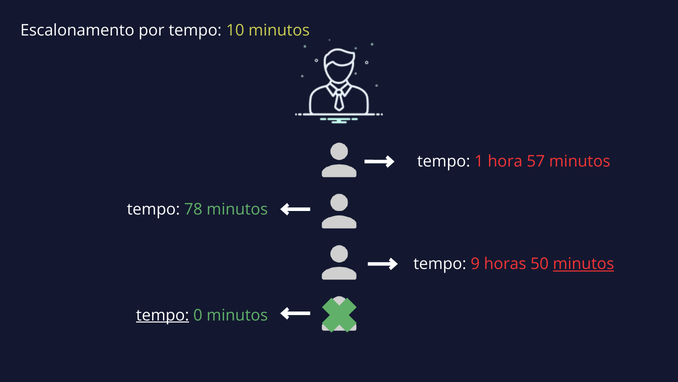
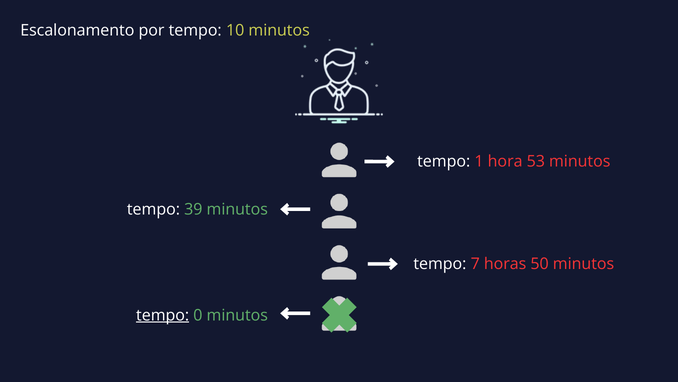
57: 57 -> 53 (536, 161)
78: 78 -> 39 (193, 209)
9: 9 -> 7 (475, 264)
minutos underline: present -> none (584, 264)
